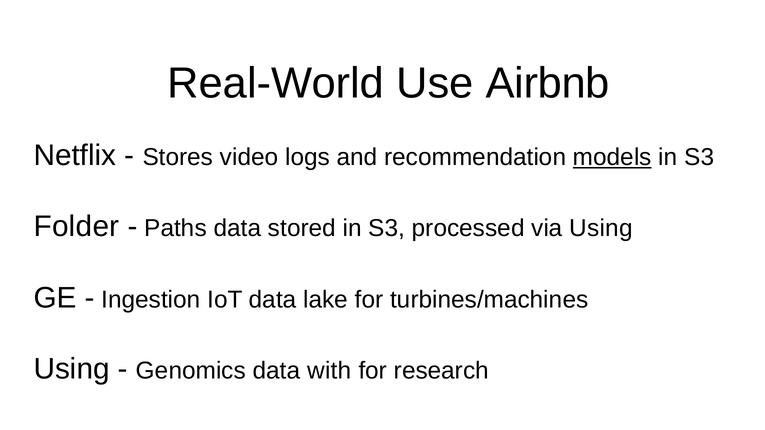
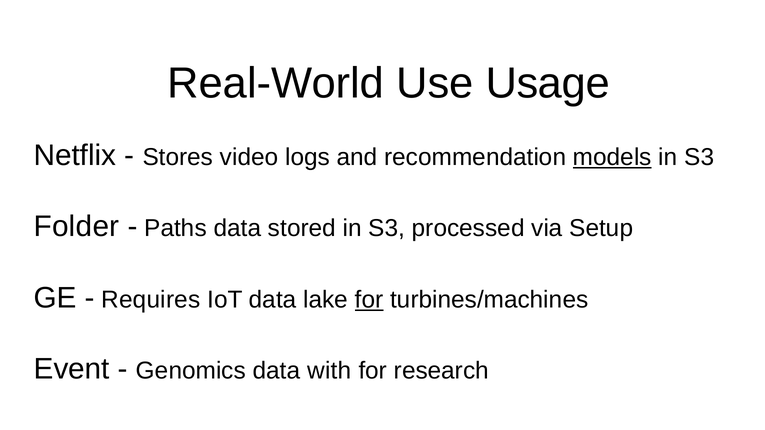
Airbnb: Airbnb -> Usage (548, 84)
via Using: Using -> Setup (601, 229)
Ingestion: Ingestion -> Requires (151, 300)
for underline: none -> present (369, 300)
Using: Using -> Event (72, 369)
